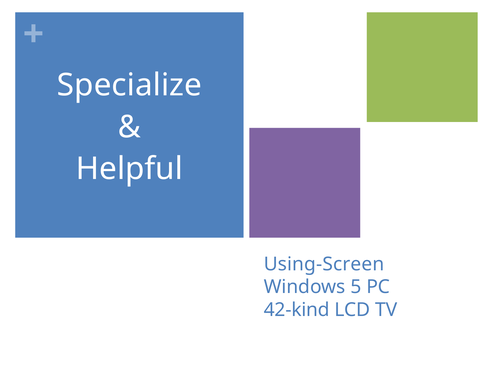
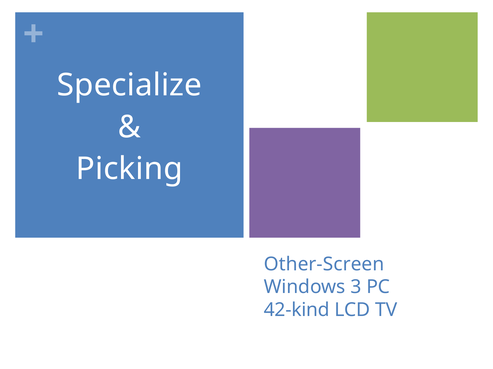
Helpful: Helpful -> Picking (129, 169)
Using-Screen: Using-Screen -> Other-Screen (324, 265)
5: 5 -> 3 (356, 288)
